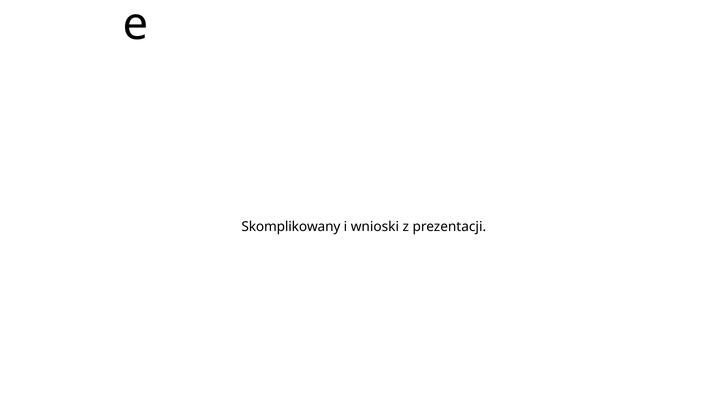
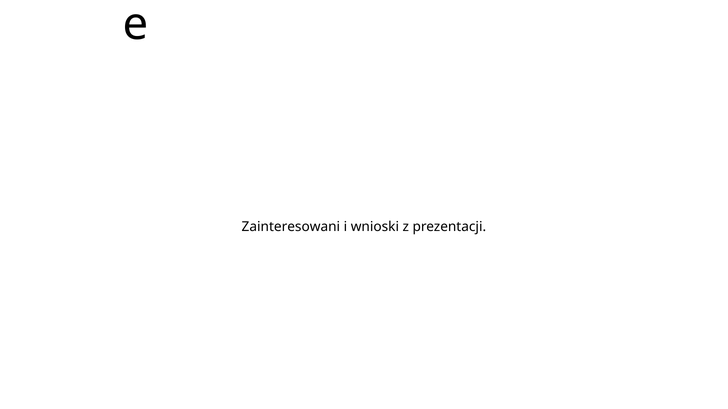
Skomplikowany: Skomplikowany -> Zainteresowani (291, 227)
